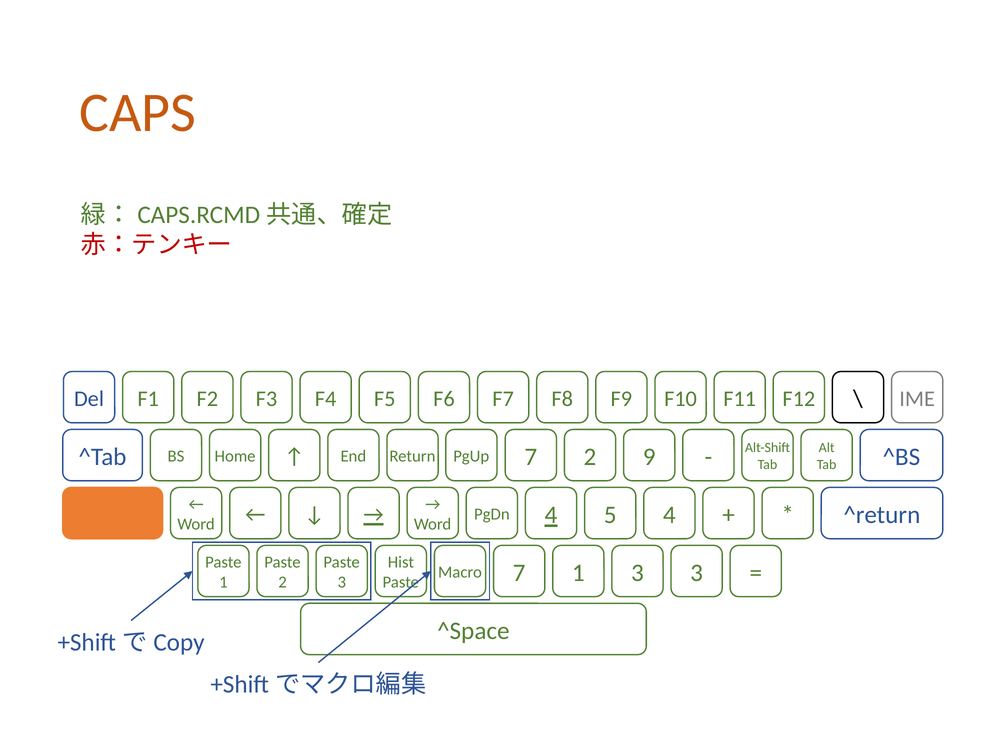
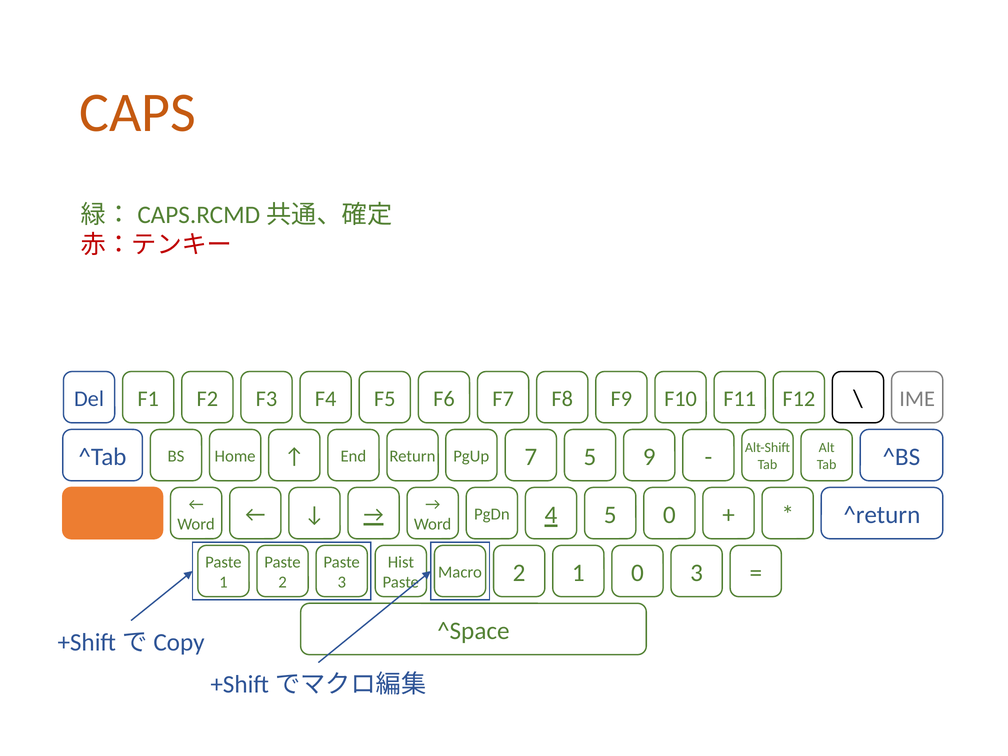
7 2: 2 -> 5 (590, 457)
5 4: 4 -> 0 (669, 515)
1 3: 3 -> 0 (637, 573)
Macro 7: 7 -> 2 (519, 573)
